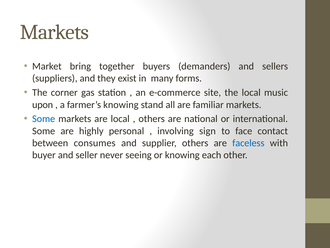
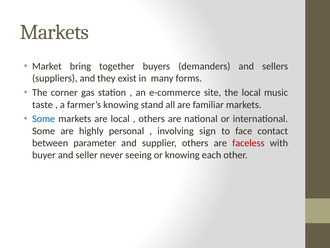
upon: upon -> taste (43, 104)
consumes: consumes -> parameter (95, 143)
faceless colour: blue -> red (248, 143)
